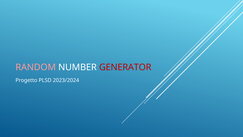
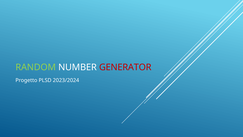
RANDOM colour: pink -> light green (36, 67)
